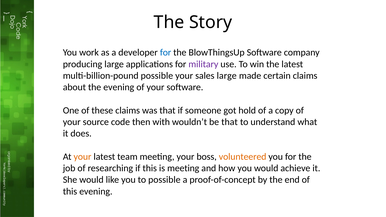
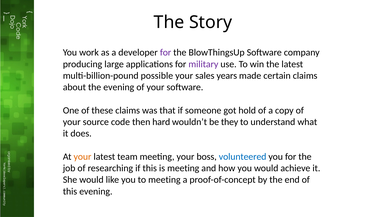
for colour: blue -> purple (166, 53)
sales large: large -> years (227, 76)
with: with -> hard (161, 122)
be that: that -> they (230, 122)
volunteered colour: orange -> blue (243, 157)
to possible: possible -> meeting (164, 180)
